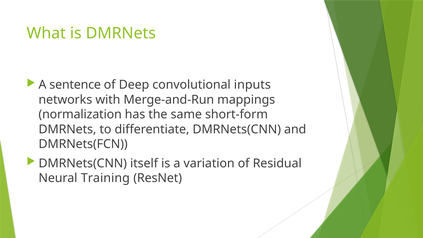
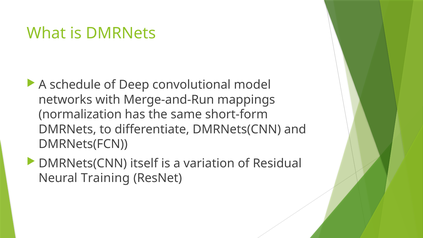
sentence: sentence -> schedule (75, 85)
inputs: inputs -> model (252, 85)
